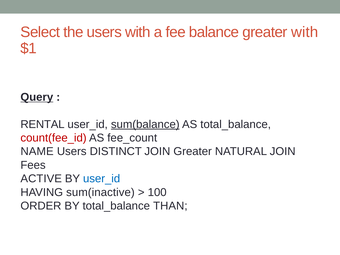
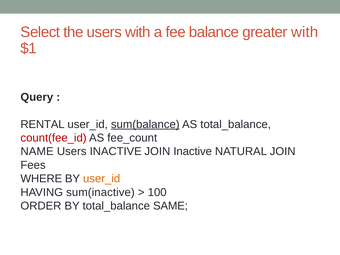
Query underline: present -> none (37, 97)
Users DISTINCT: DISTINCT -> INACTIVE (116, 151)
JOIN Greater: Greater -> Inactive (193, 151)
ACTIVE: ACTIVE -> WHERE (41, 179)
user_id colour: blue -> orange (102, 179)
THAN: THAN -> SAME (170, 206)
